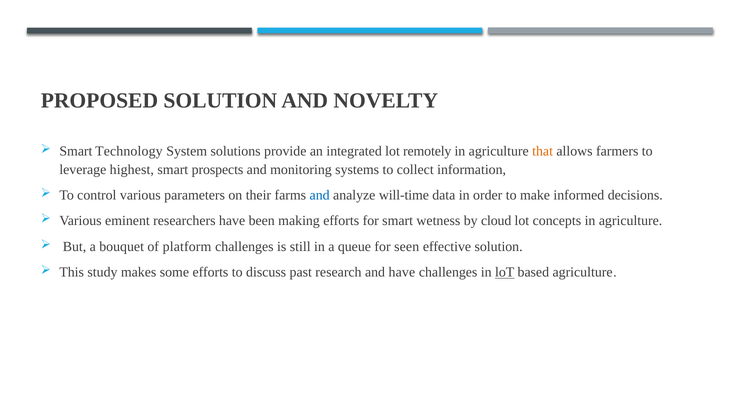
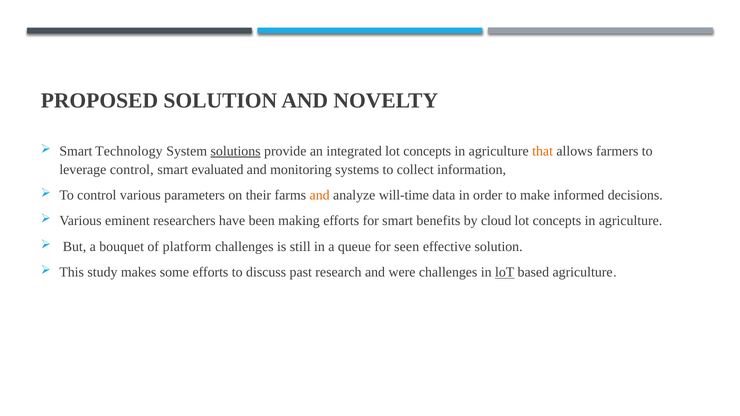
solutions underline: none -> present (236, 151)
integrated lot remotely: remotely -> concepts (427, 151)
leverage highest: highest -> control (132, 170)
prospects: prospects -> evaluated (218, 170)
and colour: blue -> orange (320, 195)
wetness: wetness -> benefits (438, 221)
and have: have -> were (402, 272)
